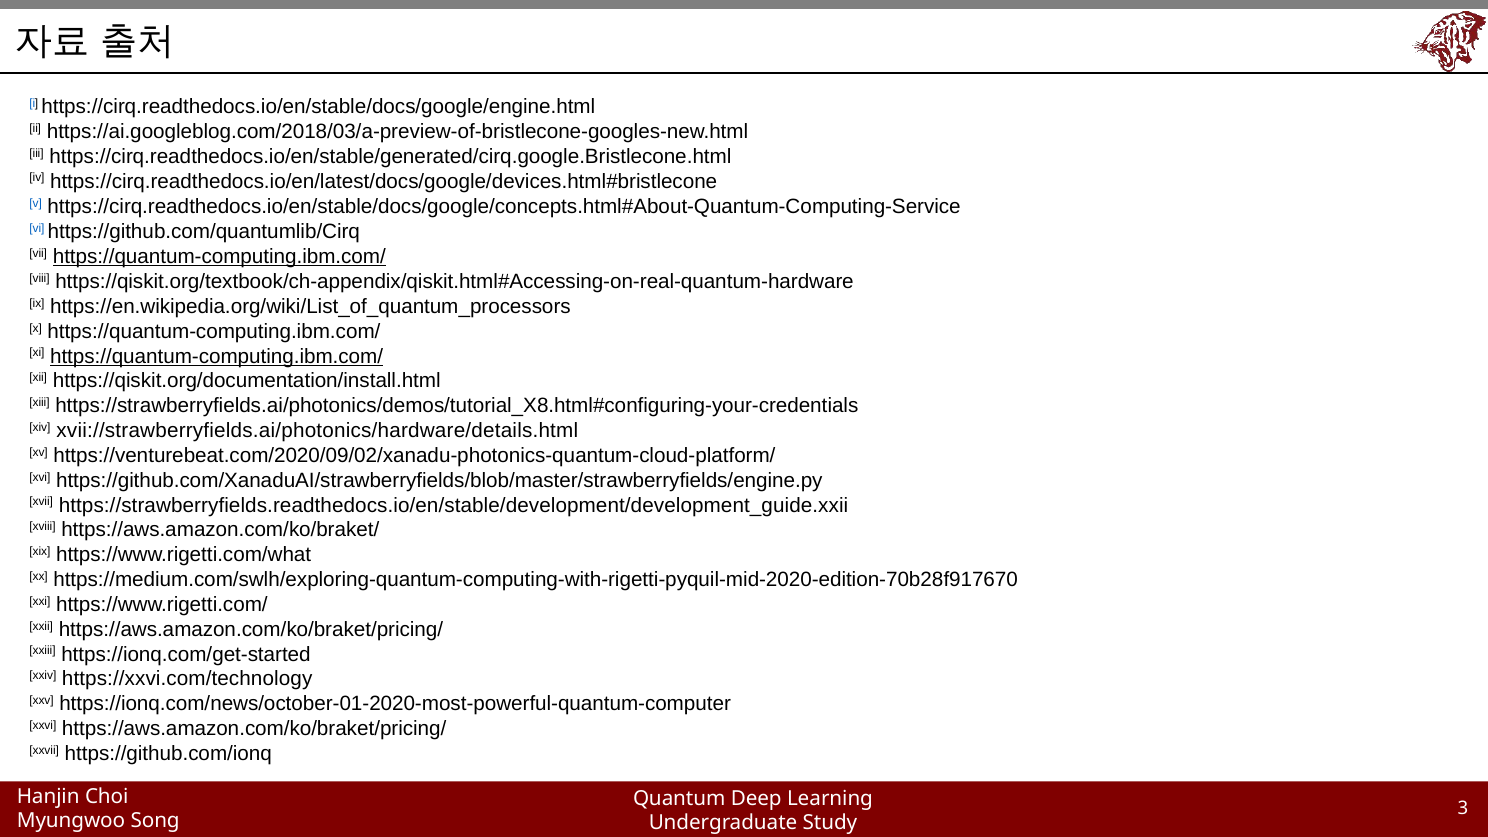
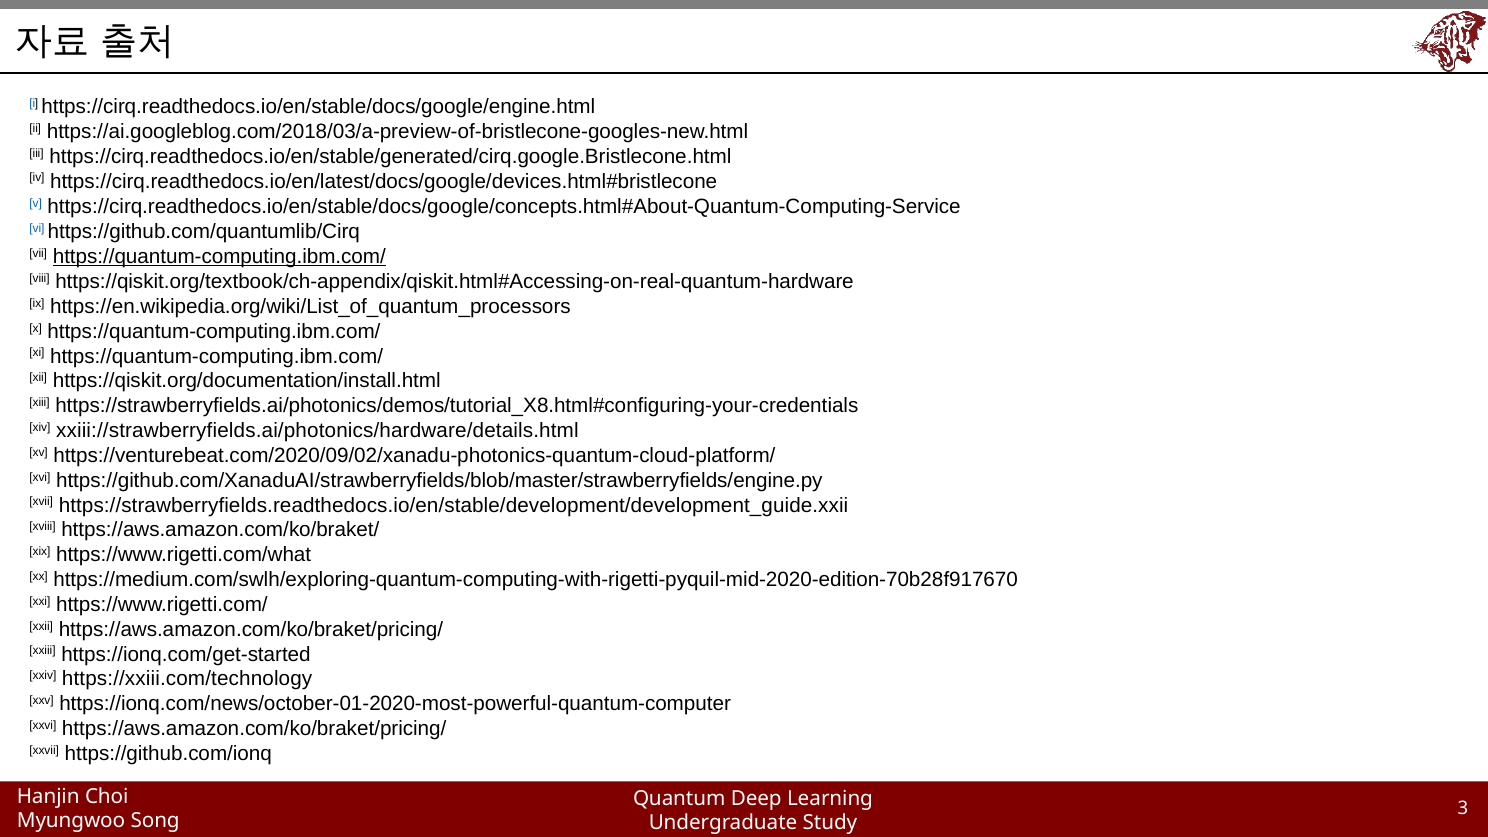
https://quantum-computing.ibm.com/ underline: present -> none (217, 356)
xvii://strawberryfields.ai/photonics/hardware/details.html: xvii://strawberryfields.ai/photonics/hardware/details.html -> xxiii://strawberryfields.ai/photonics/hardware/details.html (317, 431)
https://xxvi.com/technology: https://xxvi.com/technology -> https://xxiii.com/technology (187, 679)
